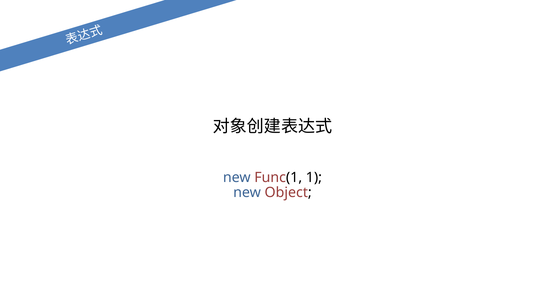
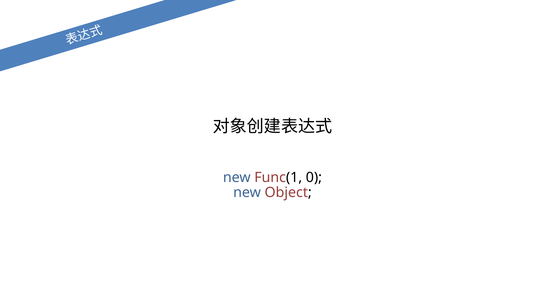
1: 1 -> 0 (314, 178)
